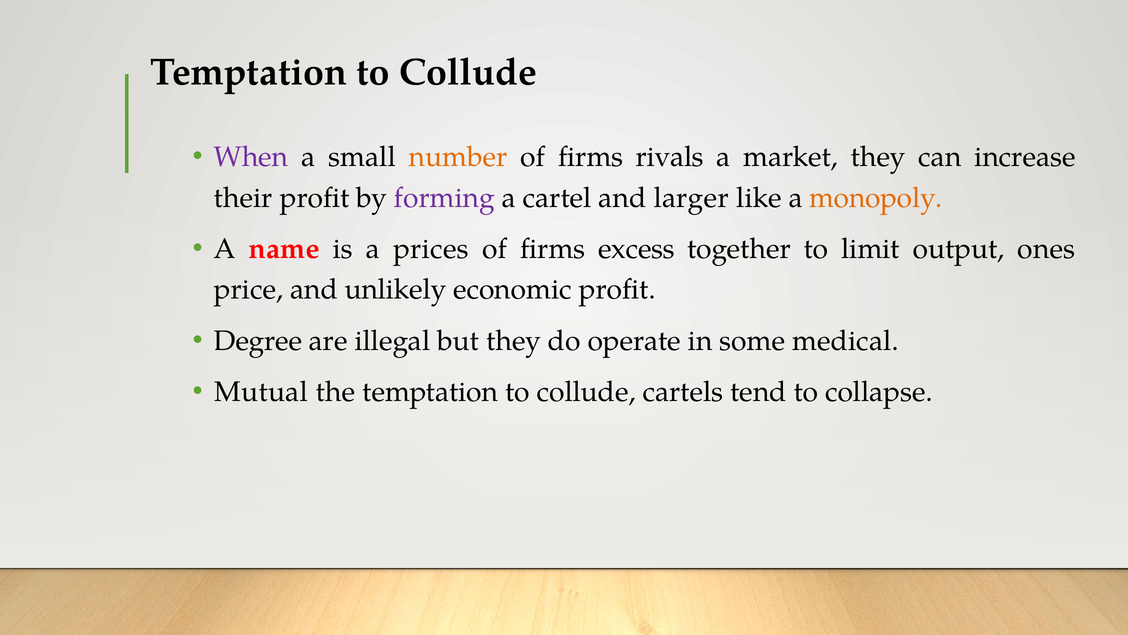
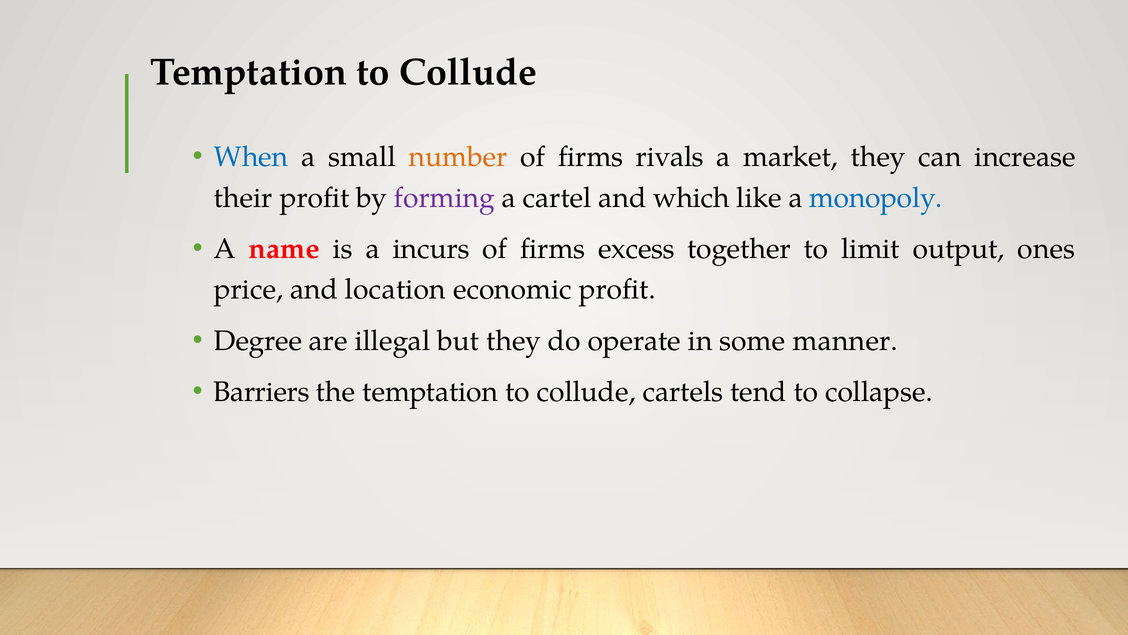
When colour: purple -> blue (251, 157)
larger: larger -> which (691, 198)
monopoly colour: orange -> blue (876, 198)
prices: prices -> incurs (431, 249)
unlikely: unlikely -> location (395, 289)
medical: medical -> manner (845, 341)
Mutual: Mutual -> Barriers (262, 392)
